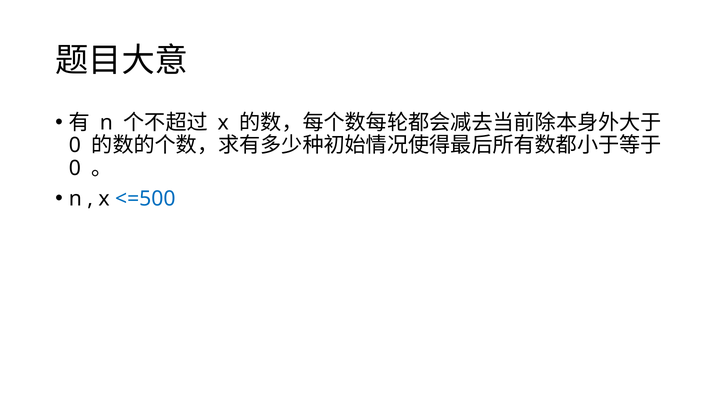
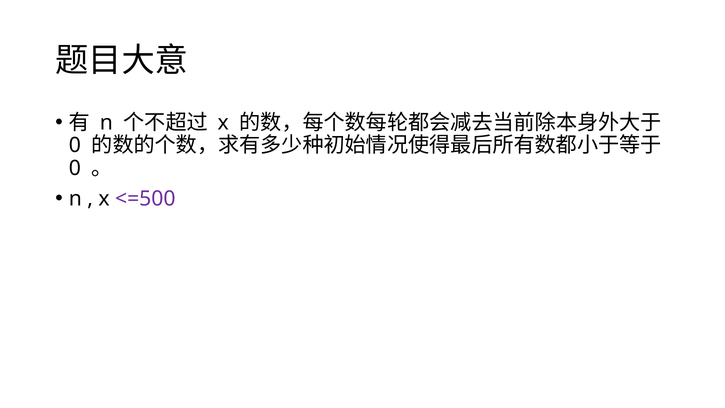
<=500 colour: blue -> purple (145, 199)
